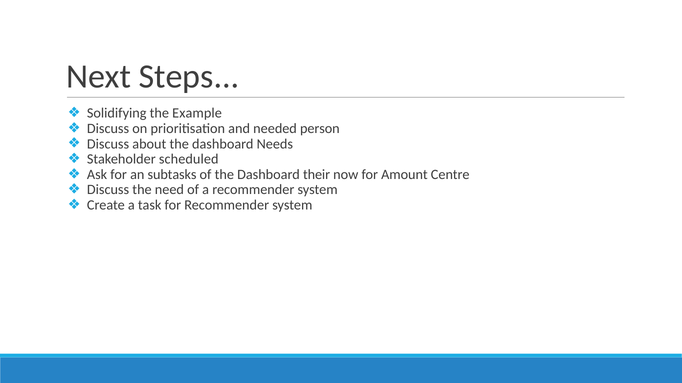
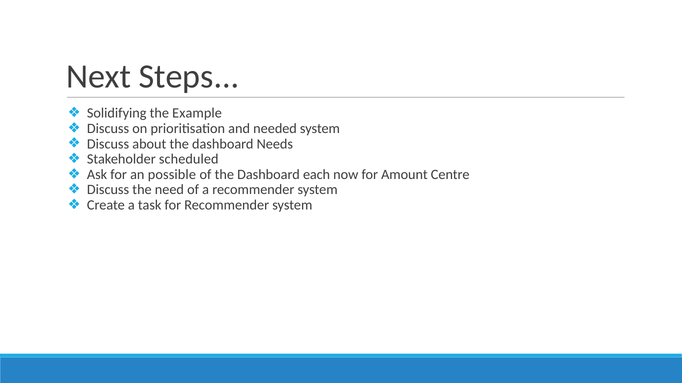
needed person: person -> system (320, 129)
subtasks: subtasks -> possible (172, 175)
their: their -> each (317, 175)
